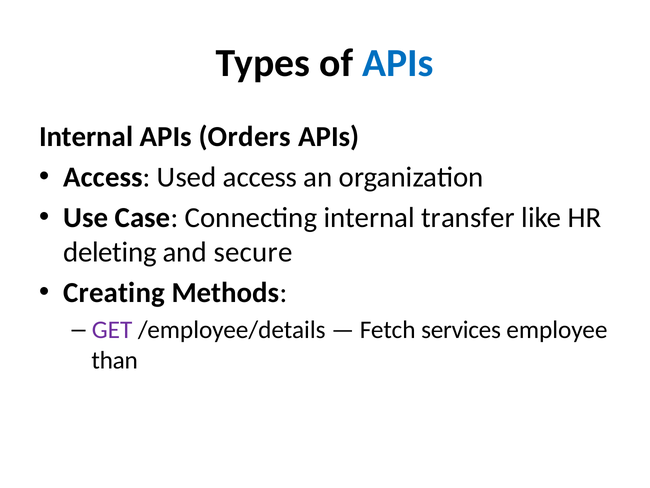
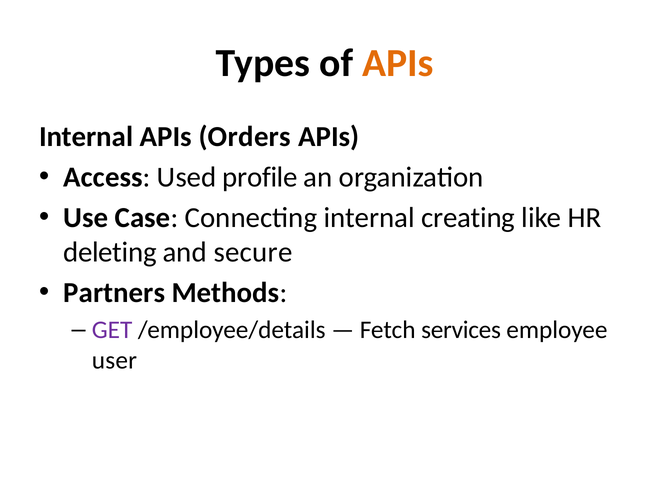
APIs colour: blue -> orange (398, 63)
Used access: access -> profile (260, 177)
transfer: transfer -> creating (468, 217)
Creating: Creating -> Partners (114, 292)
than: than -> user (114, 360)
